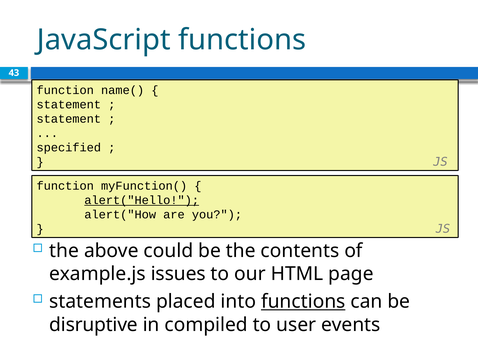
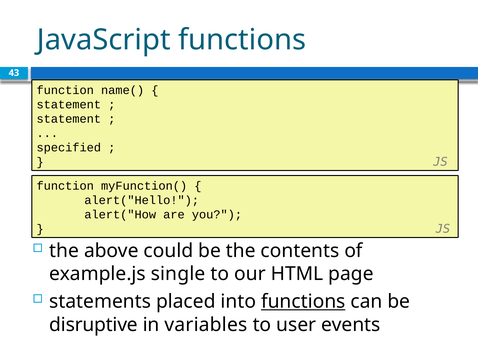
alert("Hello underline: present -> none (142, 200)
issues: issues -> single (178, 273)
compiled: compiled -> variables (206, 324)
